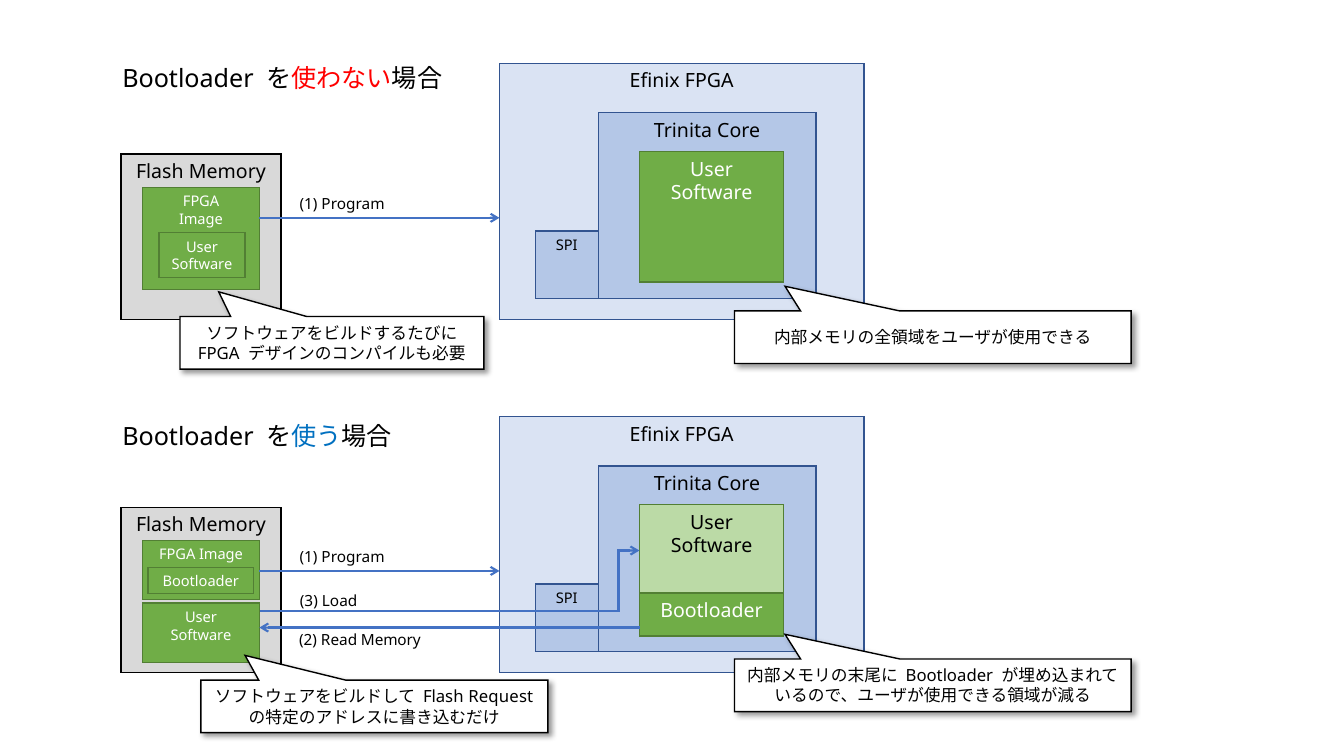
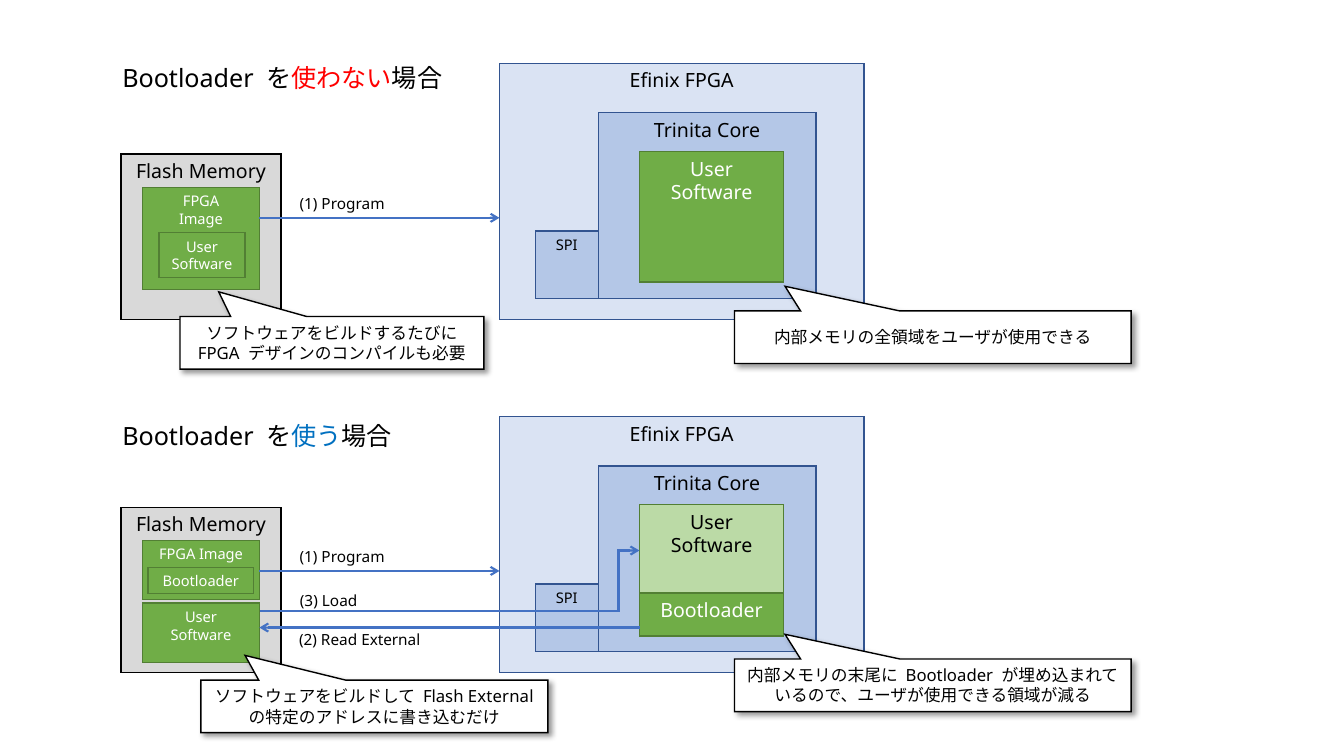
Read Memory: Memory -> External (391, 640)
Flash Request: Request -> External (501, 697)
